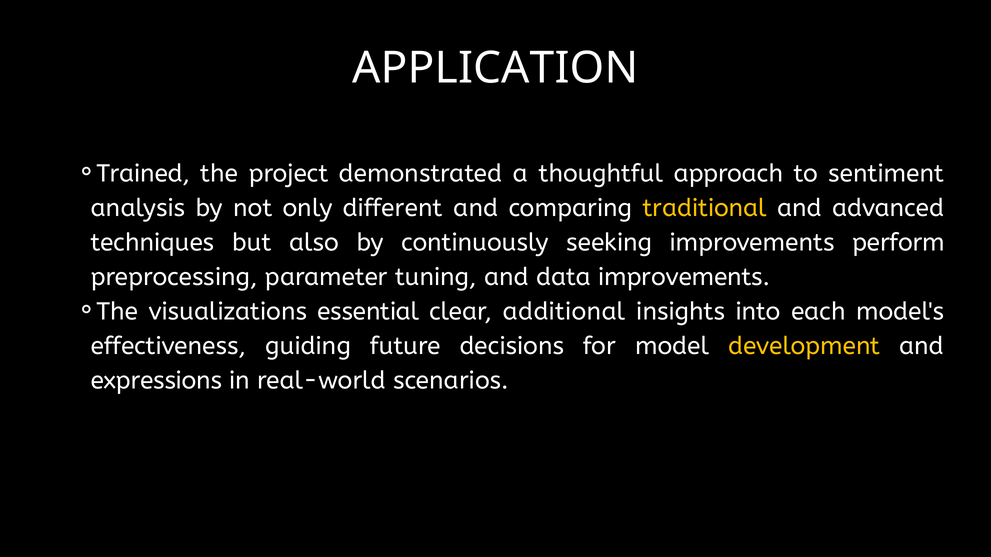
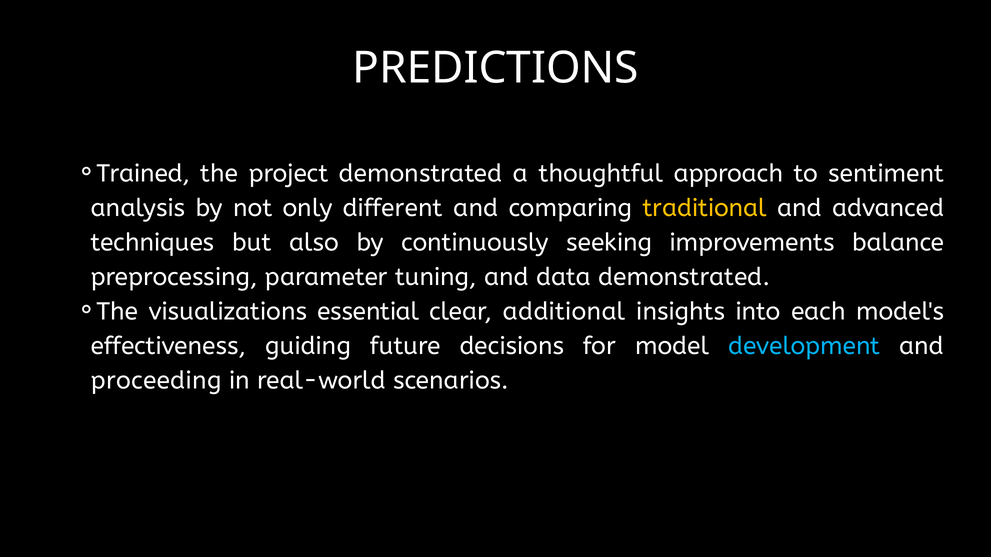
APPLICATION: APPLICATION -> PREDICTIONS (495, 68)
perform: perform -> balance (898, 243)
data improvements: improvements -> demonstrated (684, 277)
development colour: yellow -> light blue (804, 346)
expressions: expressions -> proceeding (156, 381)
